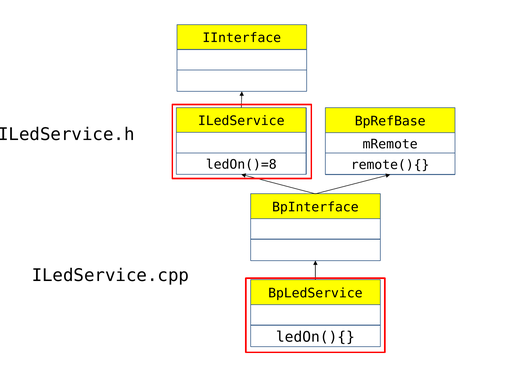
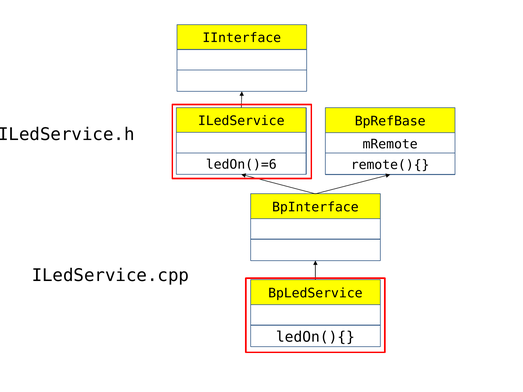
ledOn()=8: ledOn()=8 -> ledOn()=6 (241, 165)
